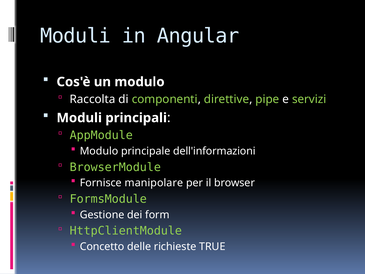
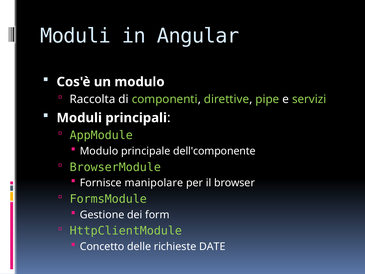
dell'informazioni: dell'informazioni -> dell'componente (214, 151)
TRUE: TRUE -> DATE (212, 246)
